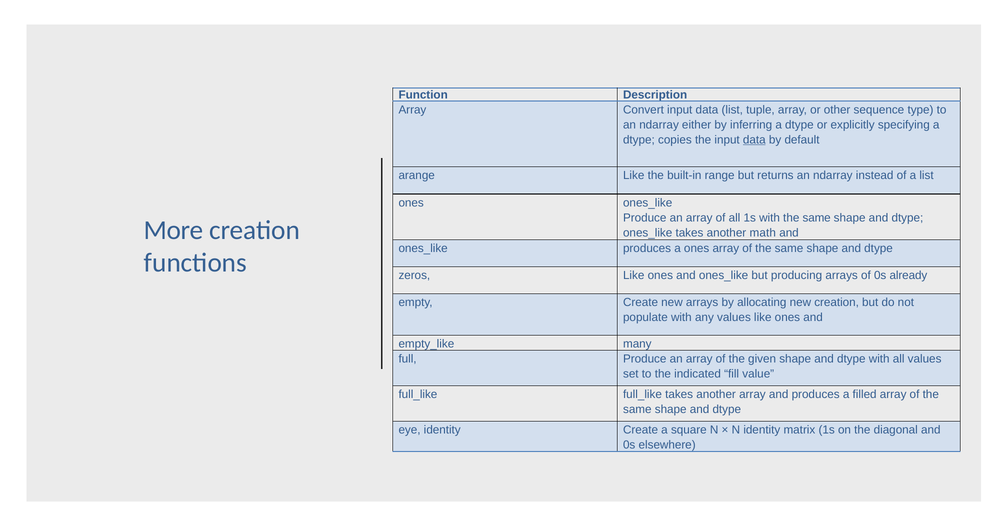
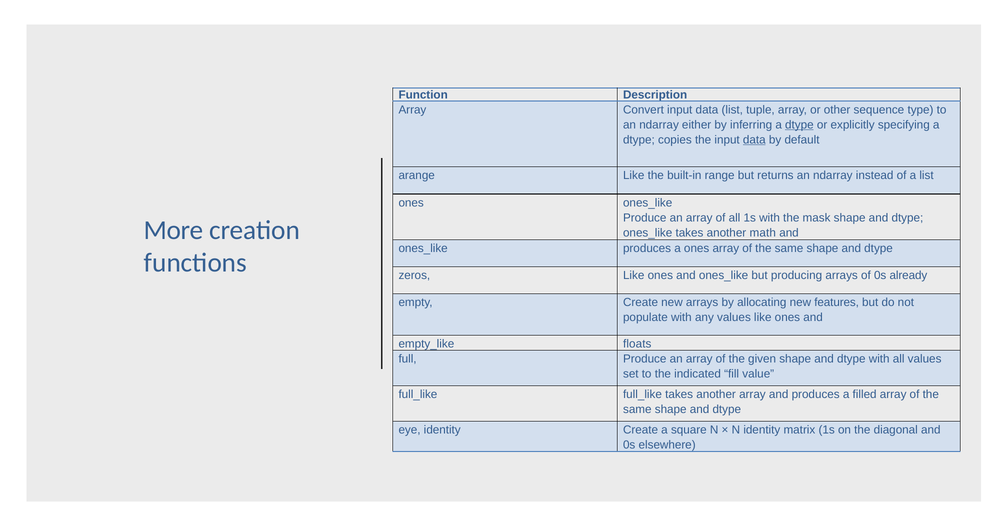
dtype underline: none -> present (799, 125)
with the same: same -> mask (817, 218)
new creation: creation -> features (837, 303)
many: many -> floats (637, 344)
